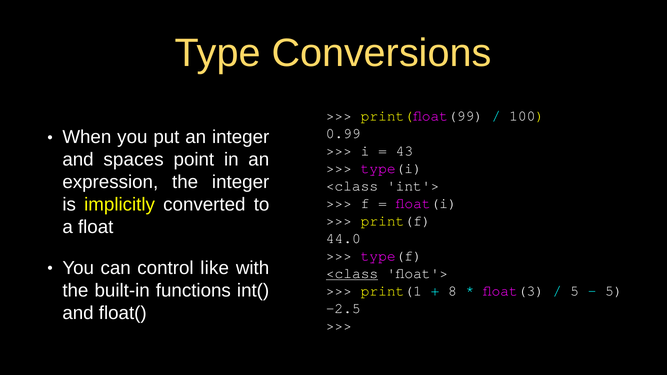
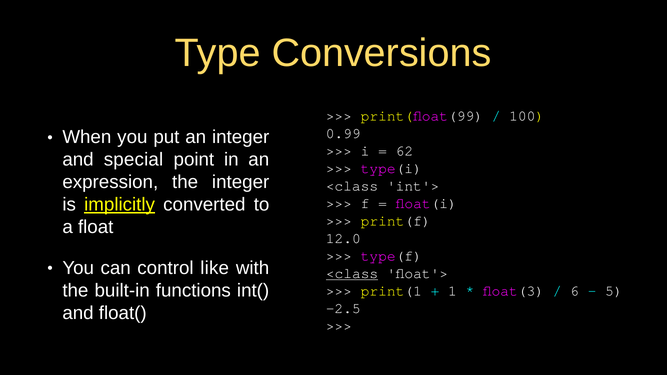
43: 43 -> 62 (404, 151)
spaces: spaces -> special (134, 160)
implicitly underline: none -> present (120, 205)
44.0: 44.0 -> 12.0 (343, 239)
8: 8 -> 1 (452, 291)
5: 5 -> 6 (575, 291)
